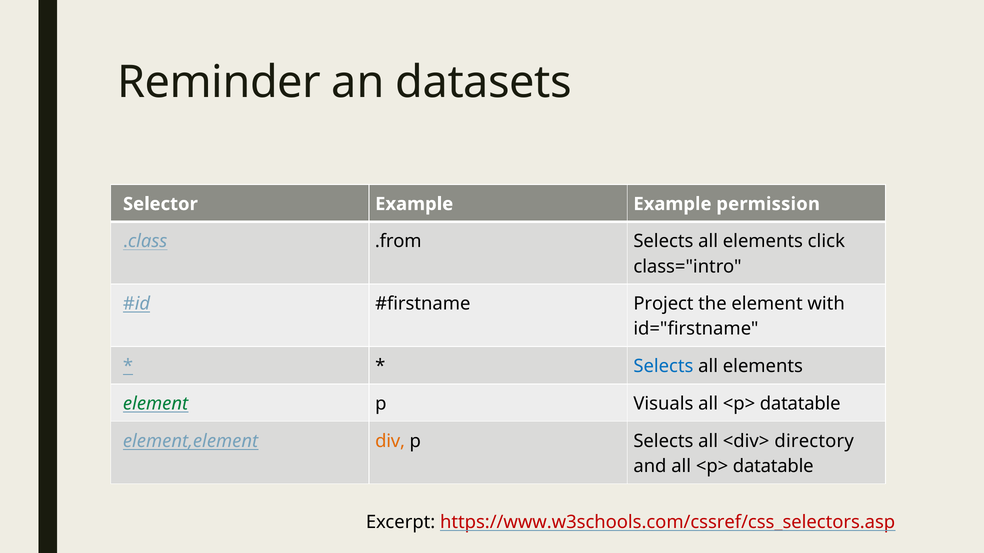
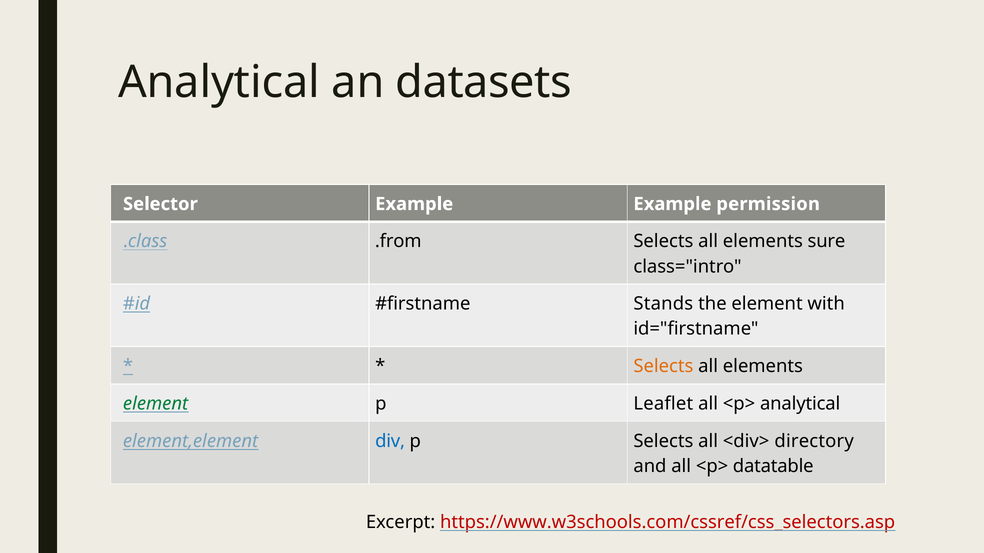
Reminder: Reminder -> Analytical (219, 83)
click: click -> sure (826, 242)
Project: Project -> Stands (663, 304)
Selects colour: blue -> orange (663, 367)
Visuals: Visuals -> Leaflet (663, 404)
datatable: datatable -> analytical (800, 404)
div colour: orange -> blue (390, 441)
